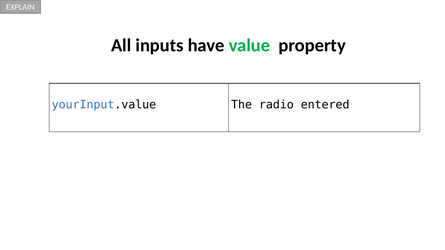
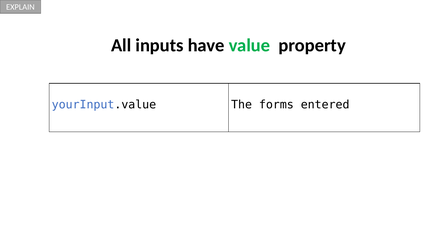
radio: radio -> forms (276, 105)
